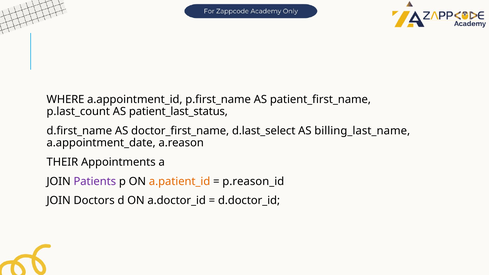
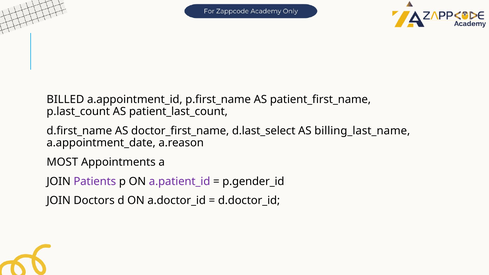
WHERE: WHERE -> BILLED (65, 99)
patient_last_status: patient_last_status -> patient_last_count (178, 112)
THEIR: THEIR -> MOST (62, 162)
a.patient_id colour: orange -> purple (180, 181)
p.reason_id: p.reason_id -> p.gender_id (253, 181)
